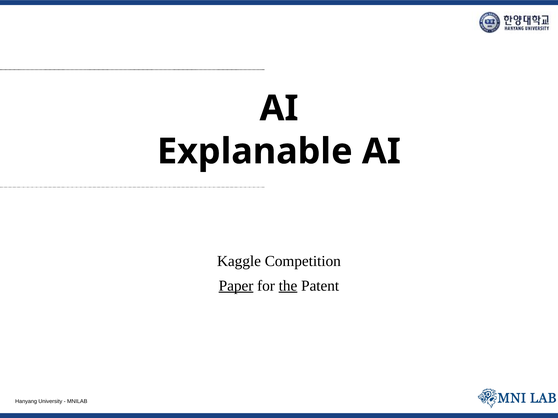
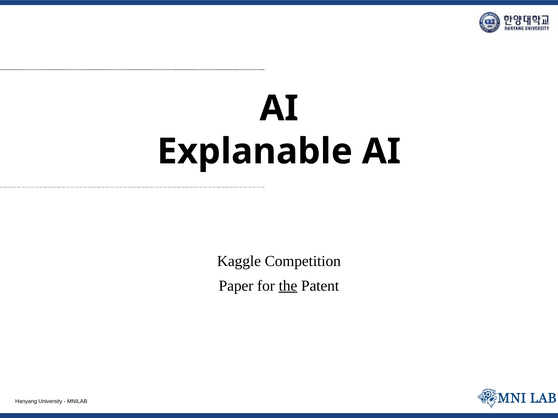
Paper underline: present -> none (236, 286)
